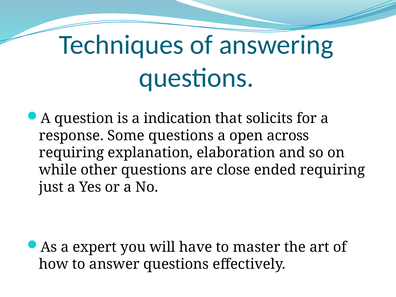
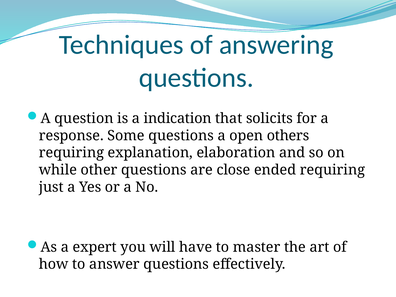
across: across -> others (288, 136)
